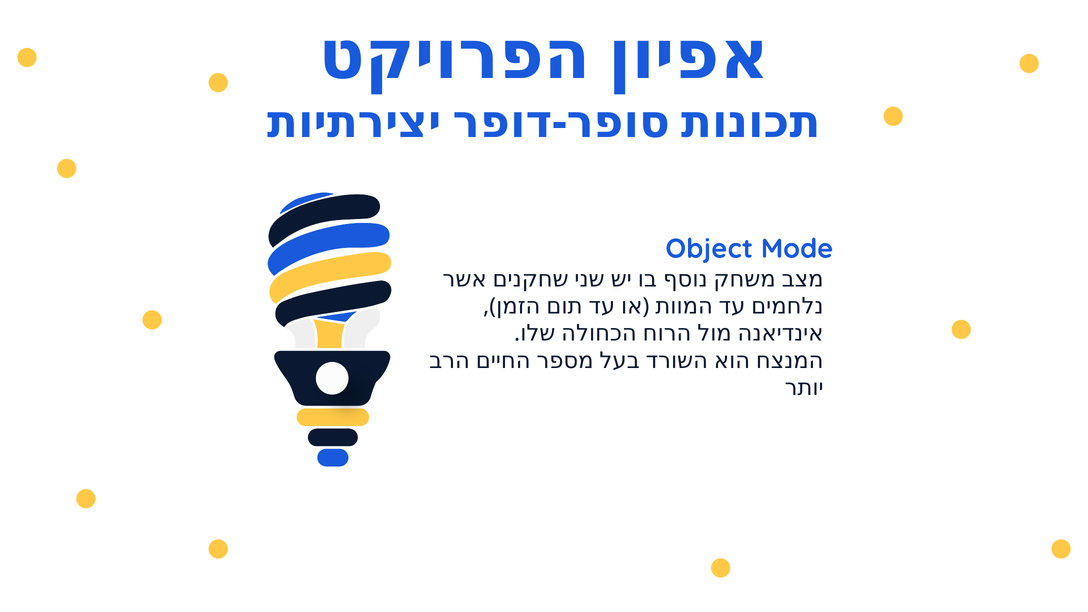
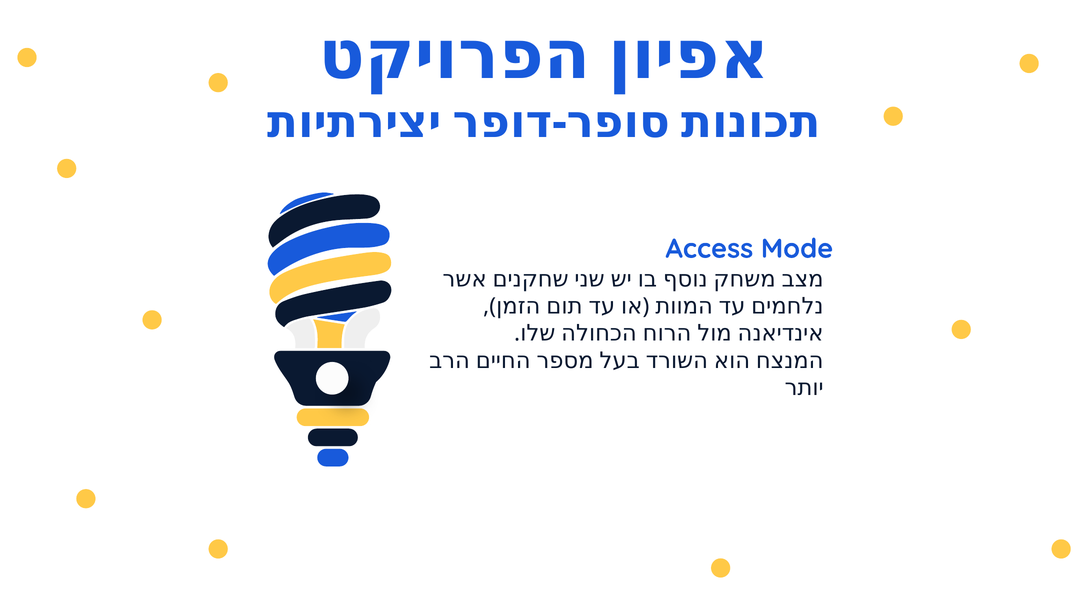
Object: Object -> Access (709, 249)
